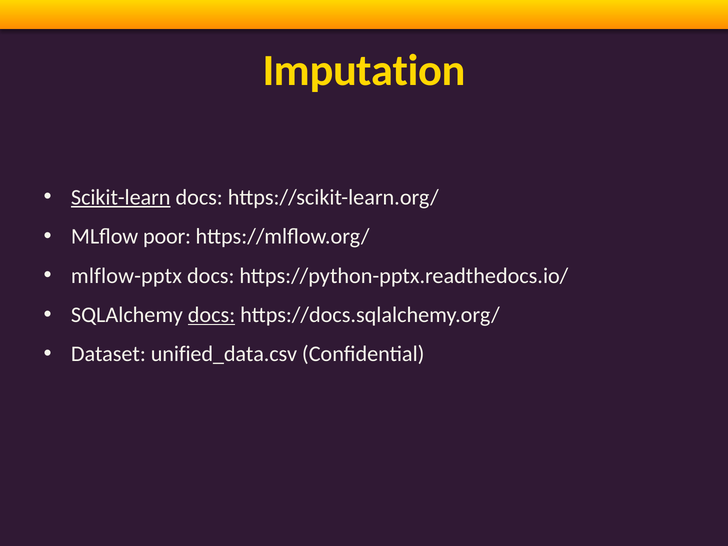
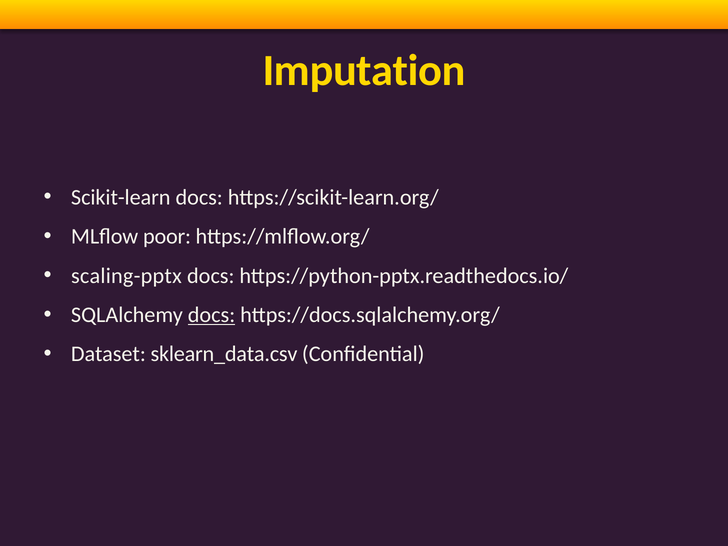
Scikit-learn underline: present -> none (121, 197)
mlflow-pptx: mlflow-pptx -> scaling-pptx (126, 276)
unified_data.csv: unified_data.csv -> sklearn_data.csv (224, 354)
